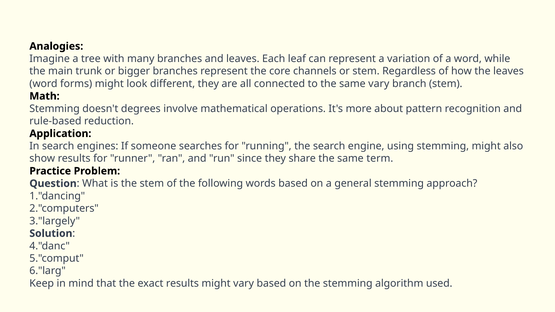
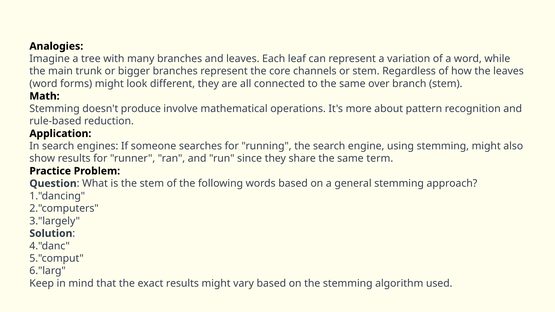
same vary: vary -> over (379, 84)
degrees: degrees -> produce (141, 109)
